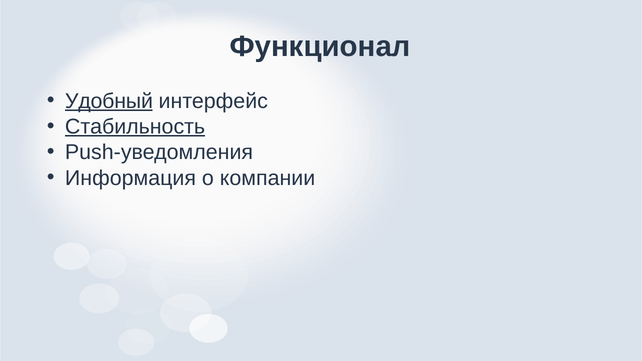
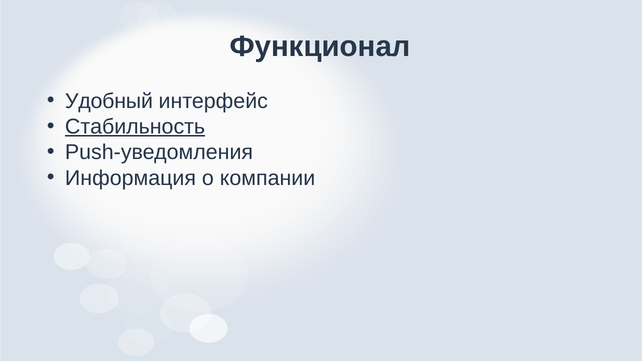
Удобный underline: present -> none (109, 101)
